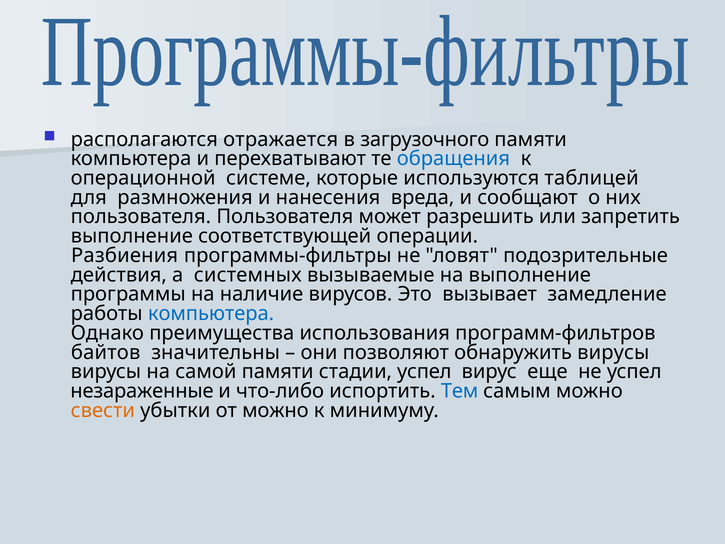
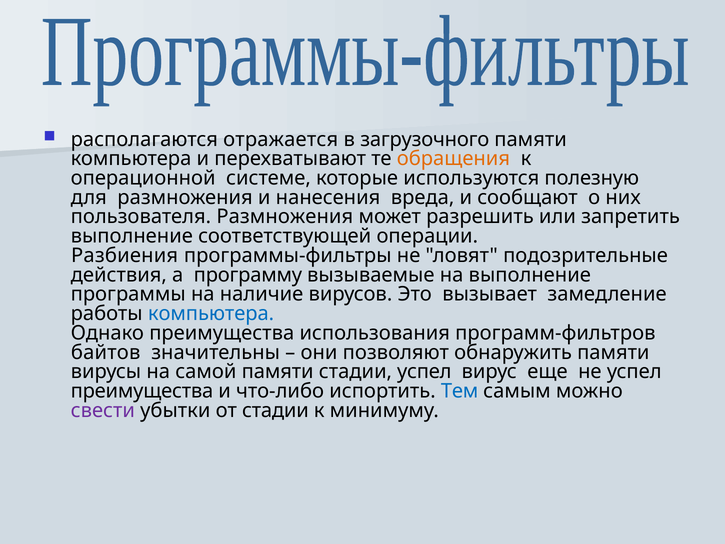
обращения colour: blue -> orange (453, 159)
таблицей: таблицей -> полезную (592, 178)
пользователя Пользователя: Пользователя -> Размножения (285, 217)
системных: системных -> программу (248, 275)
обнаружить вирусы: вирусы -> памяти (613, 352)
незараженные: незараженные -> преимущества (142, 391)
свести colour: orange -> purple (103, 410)
от можно: можно -> стадии (275, 410)
